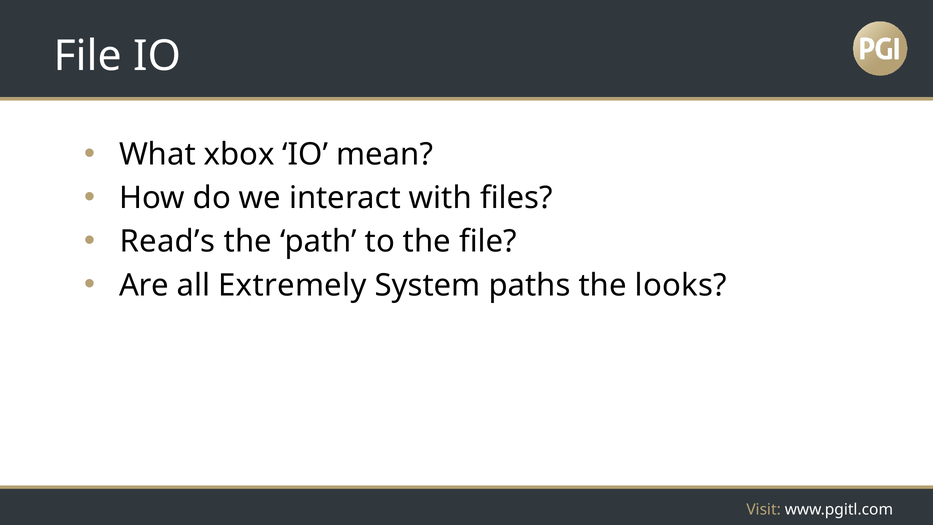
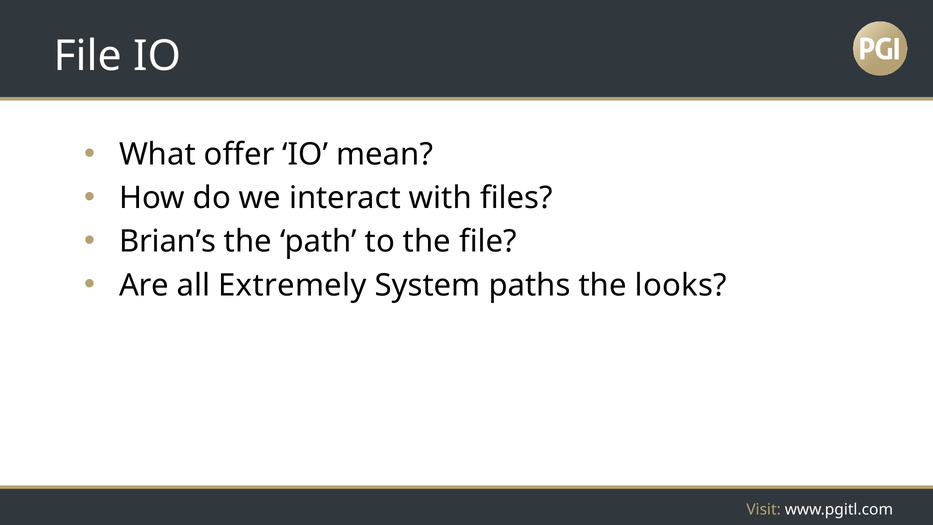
xbox: xbox -> offer (239, 154)
Read’s: Read’s -> Brian’s (168, 242)
